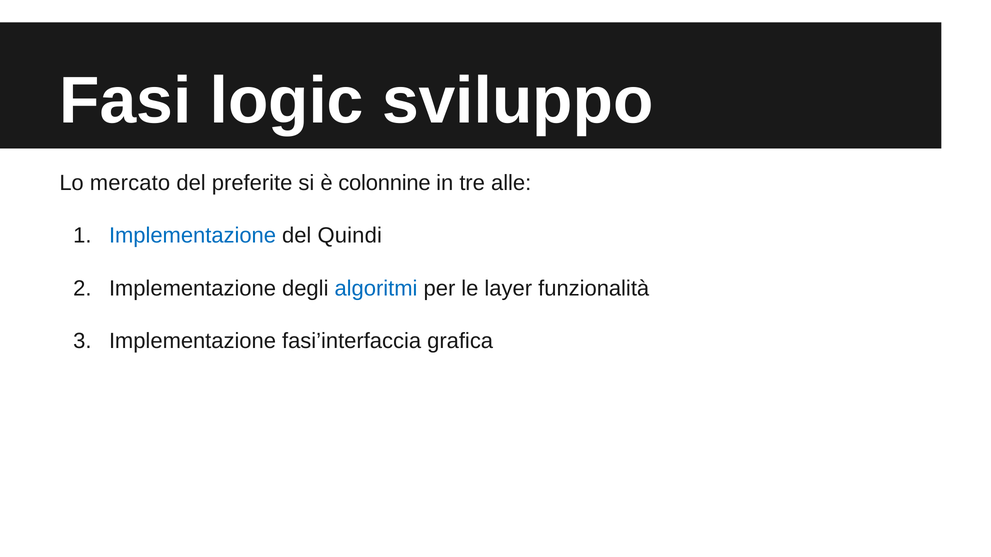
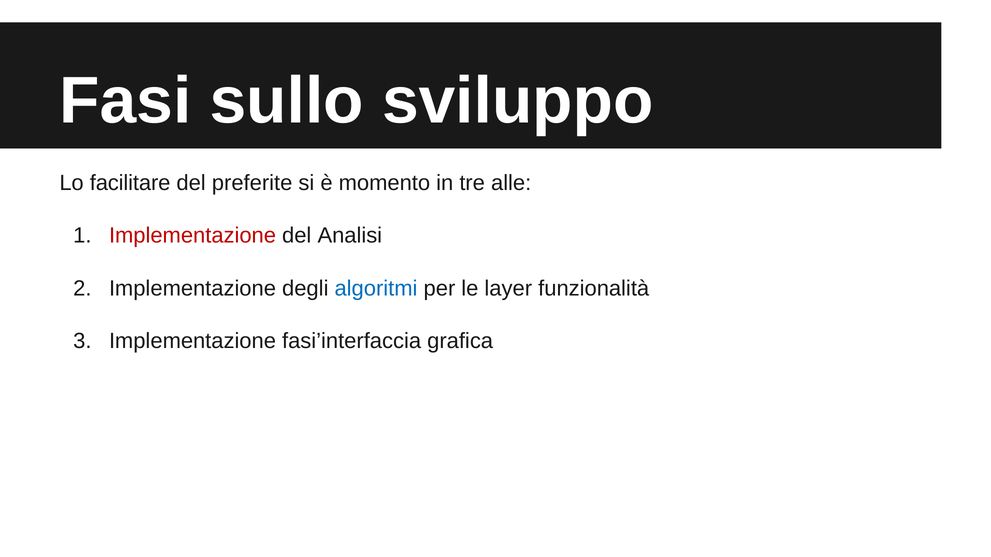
logic: logic -> sullo (287, 101)
mercato: mercato -> facilitare (130, 183)
colonnine: colonnine -> momento (384, 183)
Implementazione colour: blue -> red (193, 236)
Quindi: Quindi -> Analisi (350, 236)
